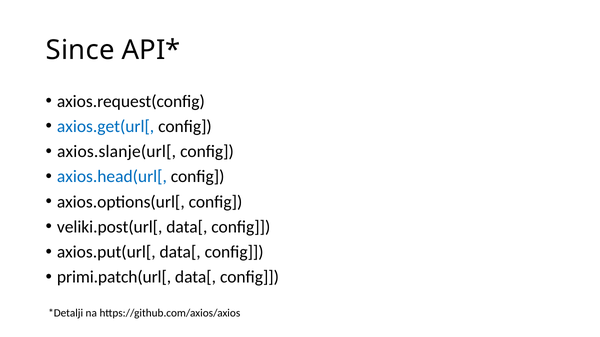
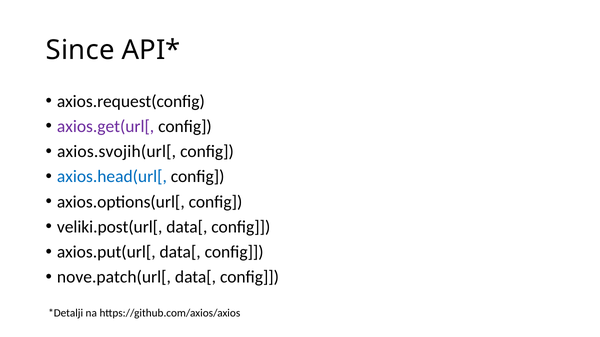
axios.get(url[ colour: blue -> purple (106, 127)
axios.slanje(url[: axios.slanje(url[ -> axios.svojih(url[ (117, 152)
primi.patch(url[: primi.patch(url[ -> nove.patch(url[ (114, 278)
